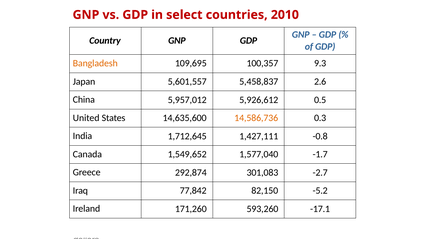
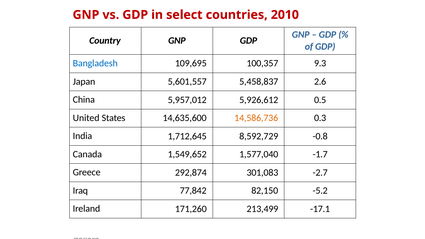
Bangladesh colour: orange -> blue (95, 63)
1,427,111: 1,427,111 -> 8,592,729 (259, 136)
593,260: 593,260 -> 213,499 (262, 209)
